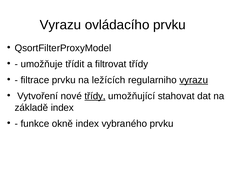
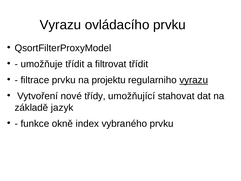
filtrovat třídy: třídy -> třídit (139, 64)
ležících: ležících -> projektu (109, 80)
třídy underline: present -> none (95, 96)
základě index: index -> jazyk (62, 108)
